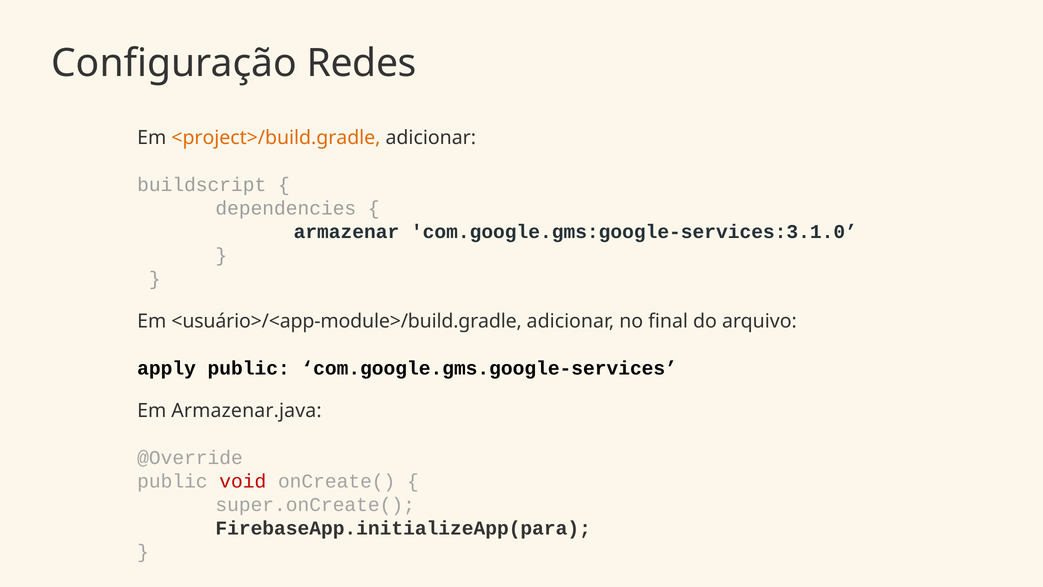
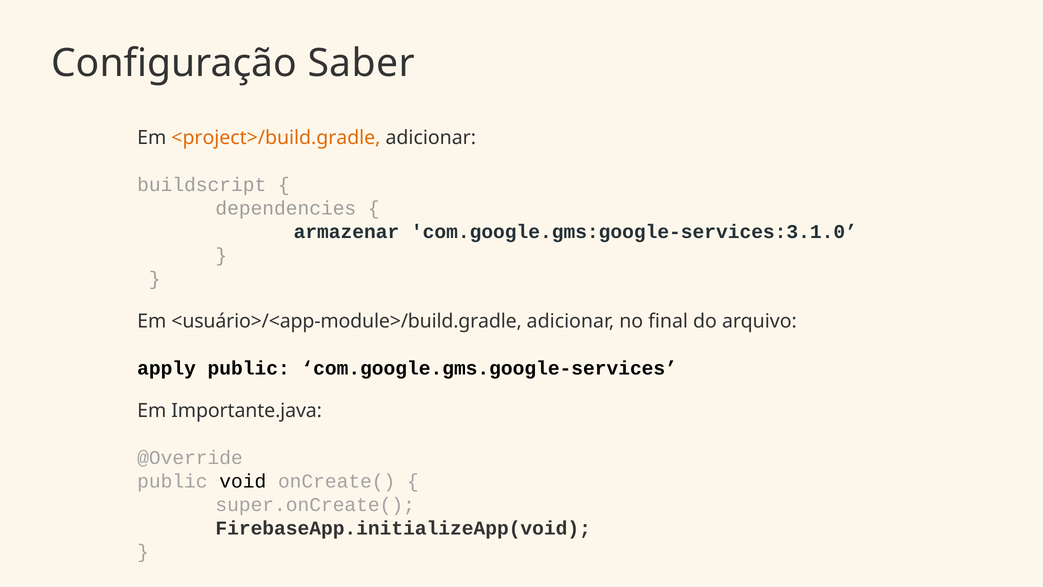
Redes: Redes -> Saber (361, 63)
Armazenar.java: Armazenar.java -> Importante.java (247, 411)
void colour: red -> black (243, 481)
FirebaseApp.initializeApp(para: FirebaseApp.initializeApp(para -> FirebaseApp.initializeApp(void (403, 528)
